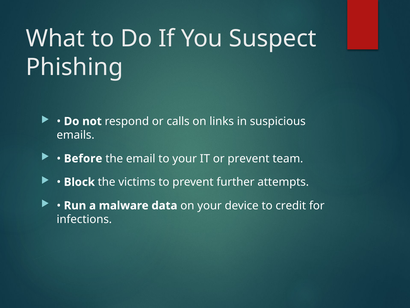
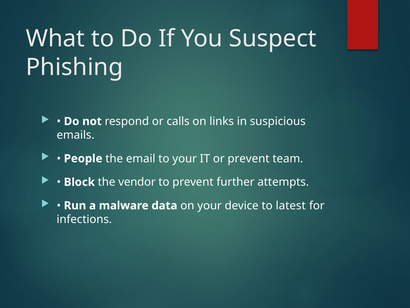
Before: Before -> People (83, 158)
victims: victims -> vendor (137, 182)
credit: credit -> latest (291, 205)
